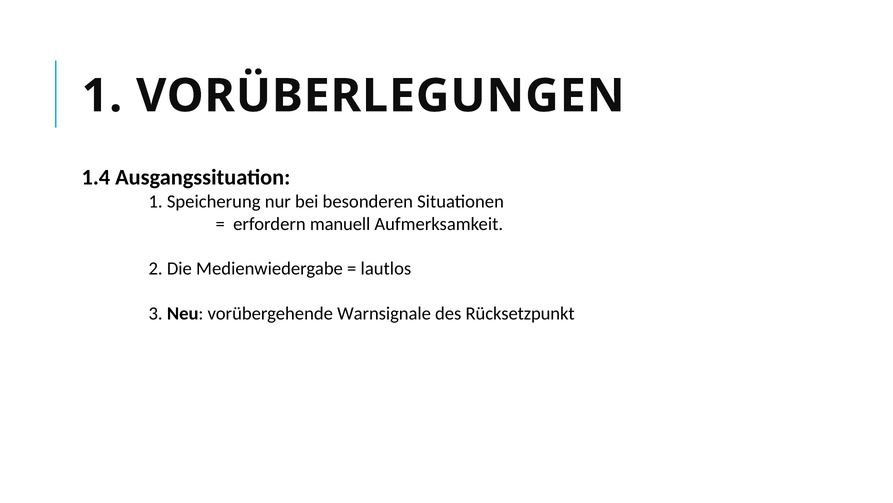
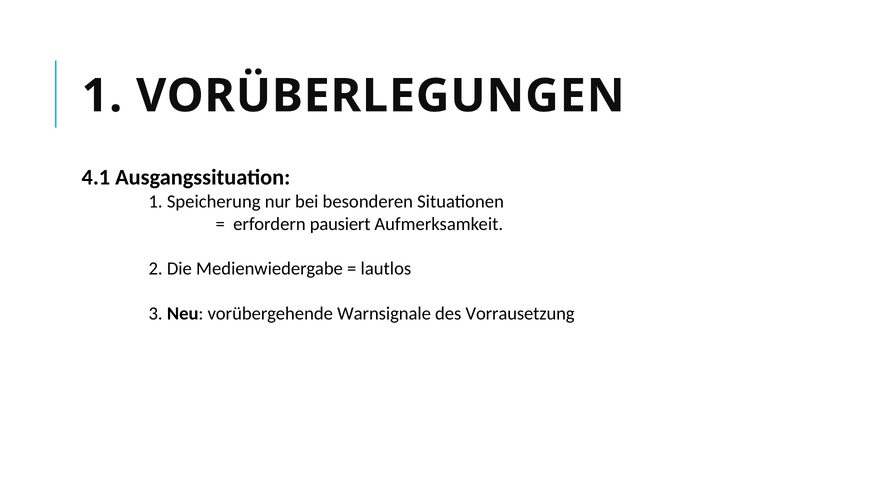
1.4: 1.4 -> 4.1 (96, 177)
manuell: manuell -> pausiert (340, 224)
Rücksetzpunkt: Rücksetzpunkt -> Vorrausetzung (520, 313)
